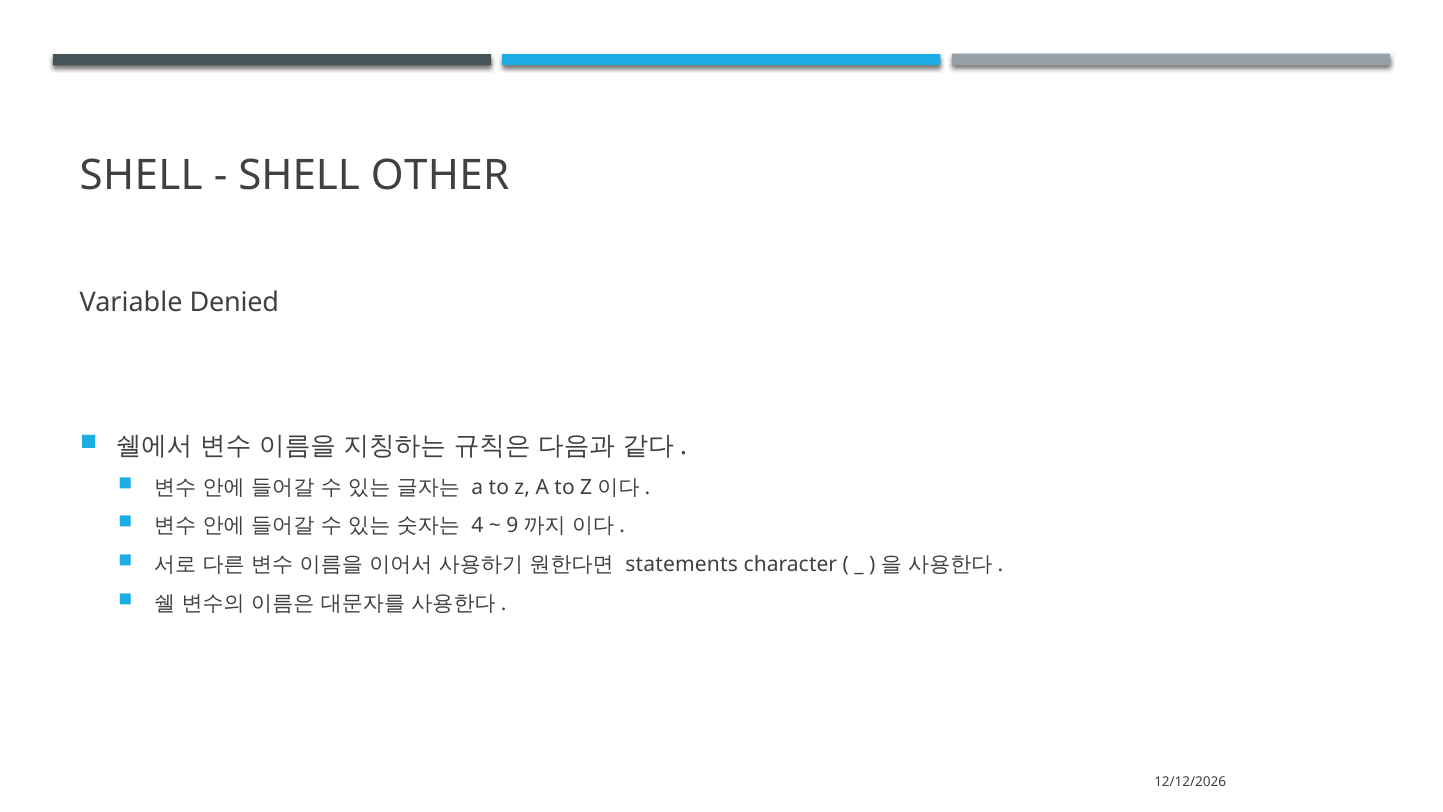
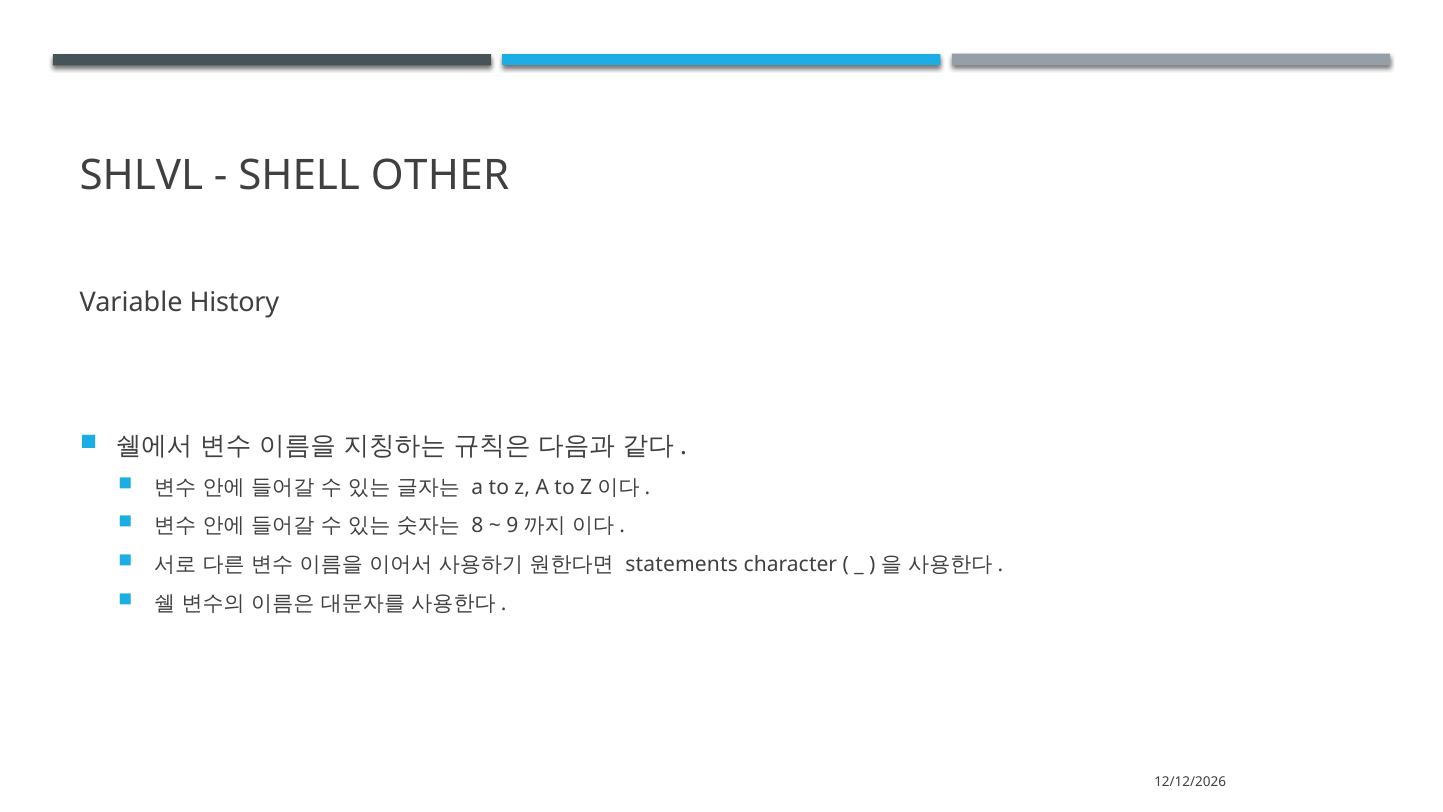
SHELL: SHELL -> SHLVL (141, 176)
Denied: Denied -> History (234, 303)
4: 4 -> 8 (477, 526)
